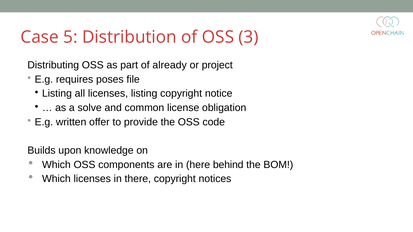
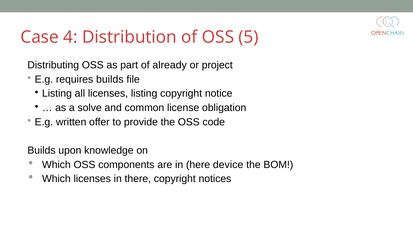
5: 5 -> 4 (70, 37)
3: 3 -> 5 (249, 37)
requires poses: poses -> builds (110, 79)
behind: behind -> device (228, 165)
